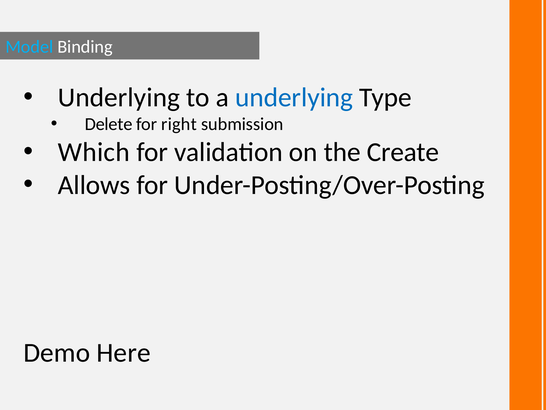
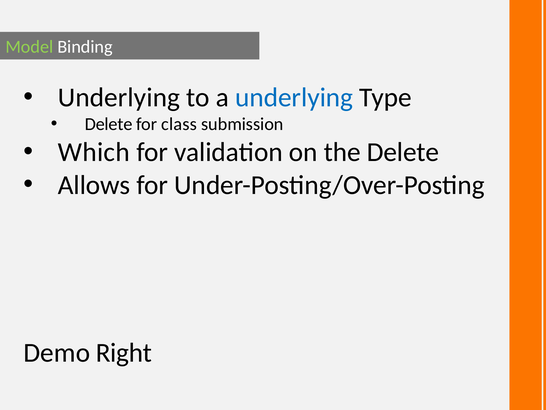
Model colour: light blue -> light green (29, 47)
right: right -> class (179, 124)
the Create: Create -> Delete (403, 152)
Here: Here -> Right (124, 352)
